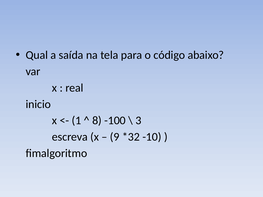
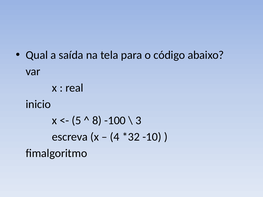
1: 1 -> 5 (76, 121)
9: 9 -> 4 (115, 137)
